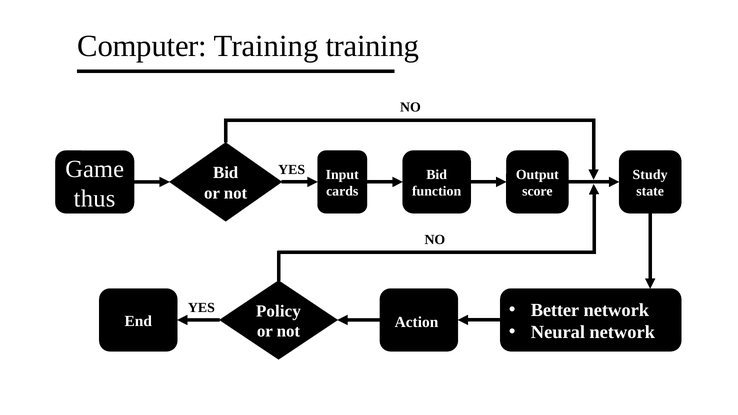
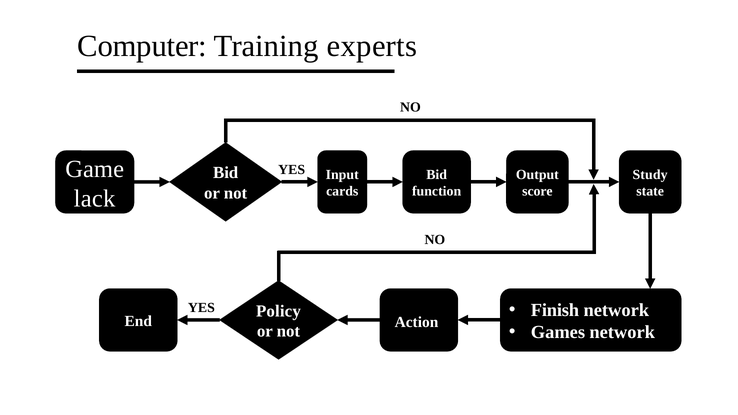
Training training: training -> experts (372, 46)
thus: thus -> lack (95, 198)
Better: Better -> Finish (555, 310)
Neural: Neural -> Games (558, 332)
